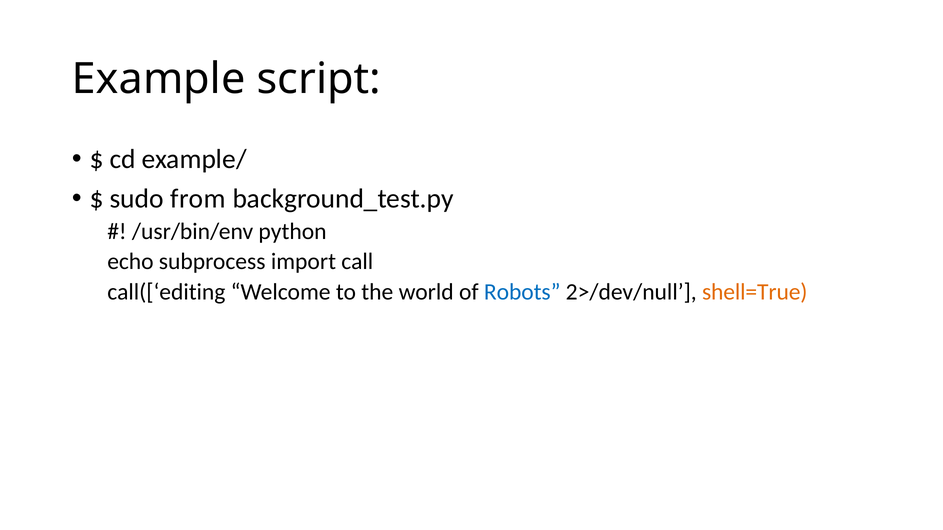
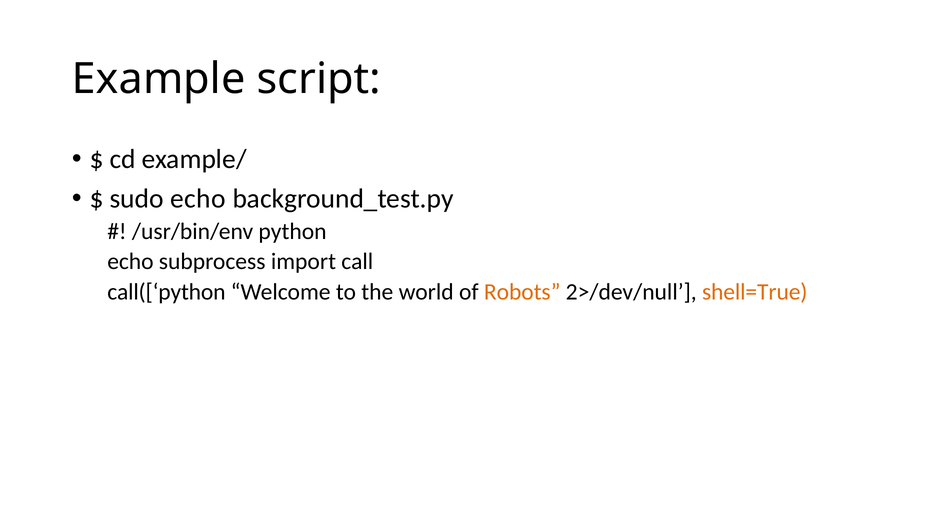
sudo from: from -> echo (198, 199)
call([‘editing: call([‘editing -> call([‘python (166, 292)
Robots colour: blue -> orange (522, 292)
